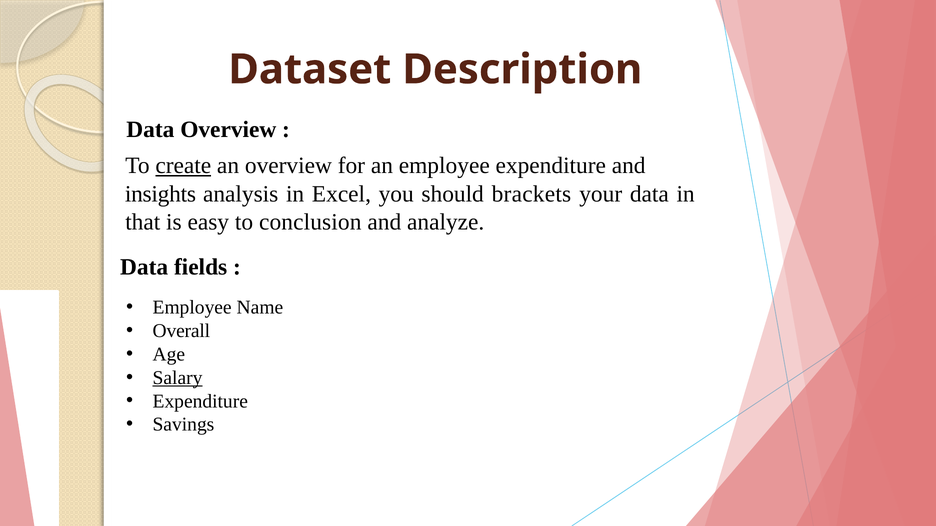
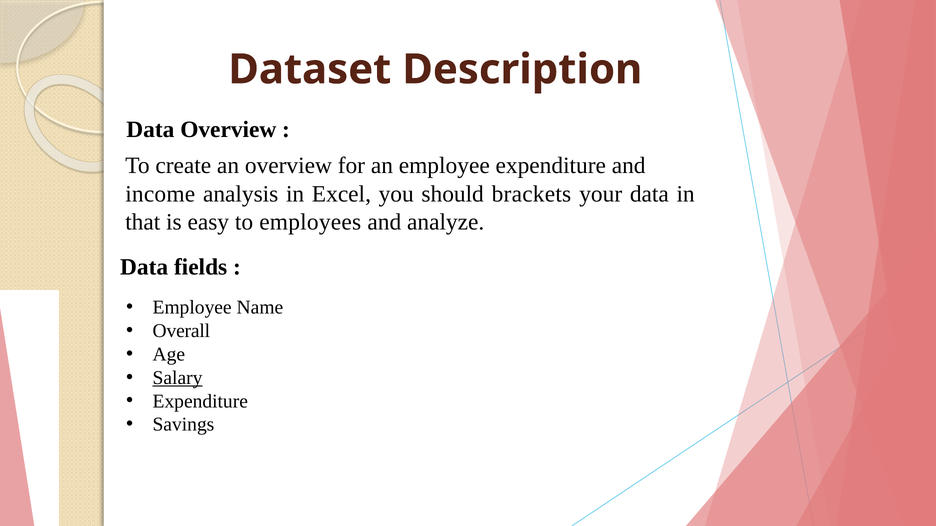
create underline: present -> none (183, 166)
insights: insights -> income (160, 194)
conclusion: conclusion -> employees (310, 222)
